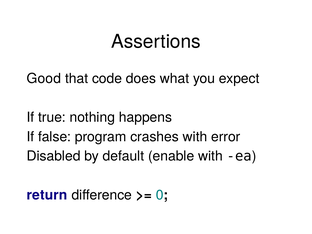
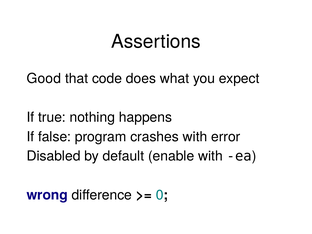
return: return -> wrong (47, 195)
